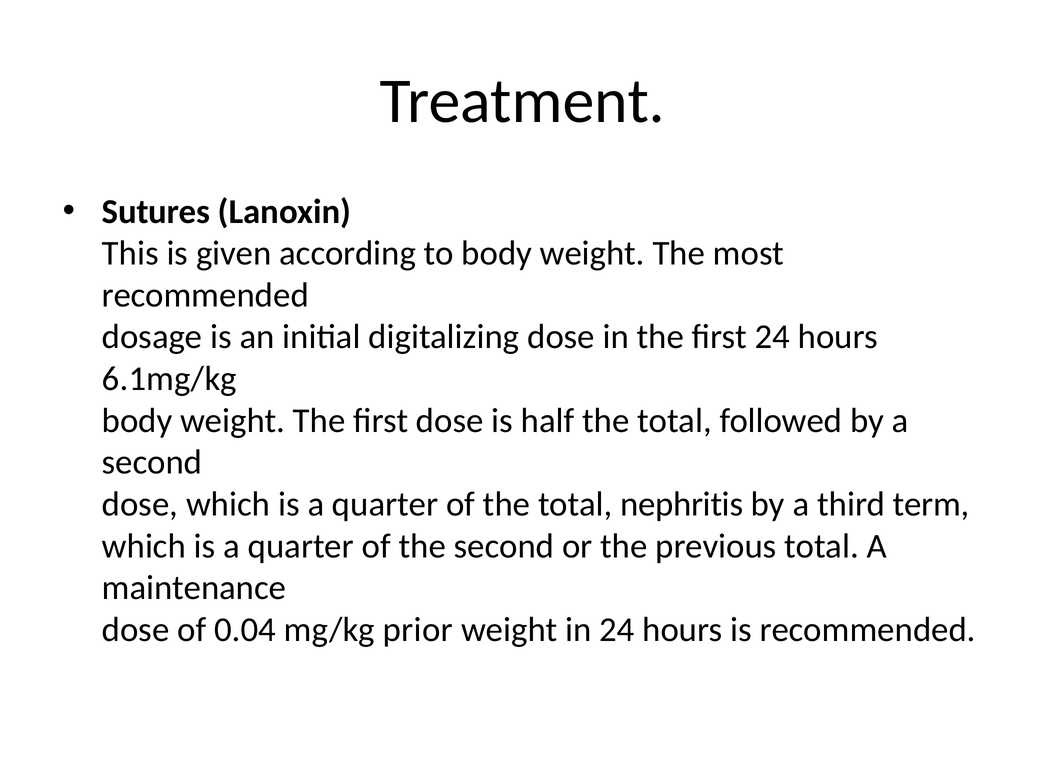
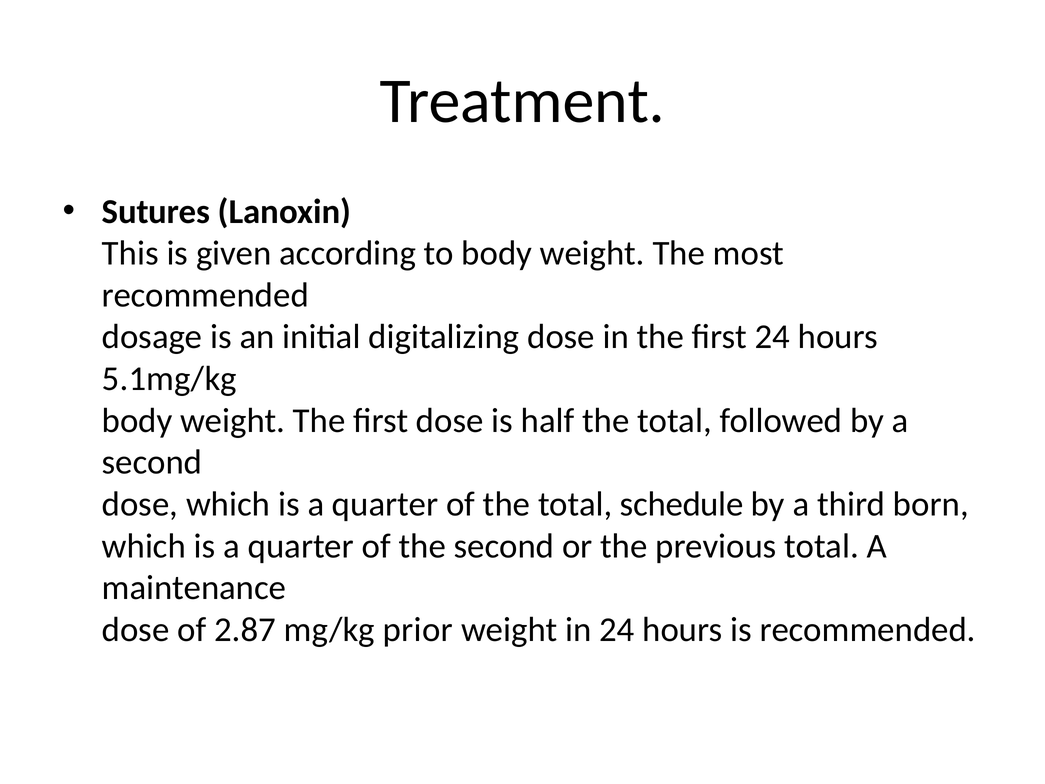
6.1mg/kg: 6.1mg/kg -> 5.1mg/kg (169, 379)
nephritis: nephritis -> schedule (682, 504)
term: term -> born (931, 504)
0.04: 0.04 -> 2.87 (245, 629)
